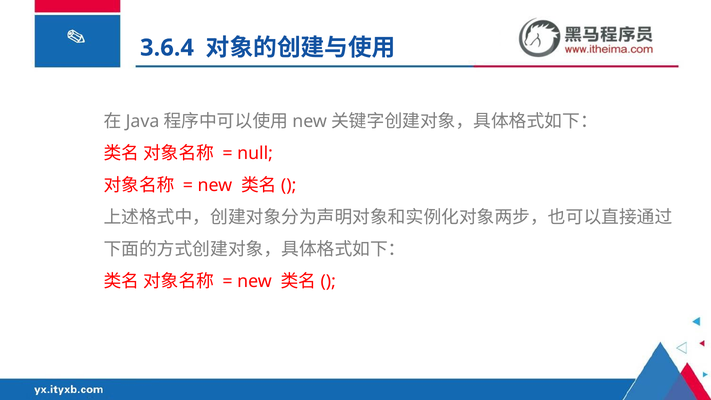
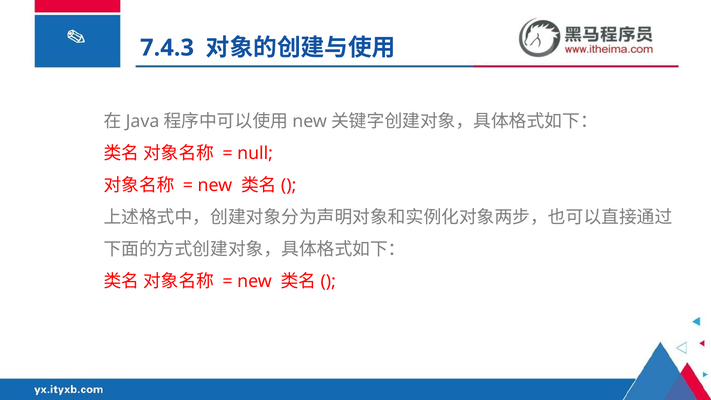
3.6.4: 3.6.4 -> 7.4.3 (167, 48)
